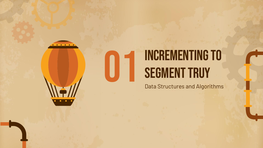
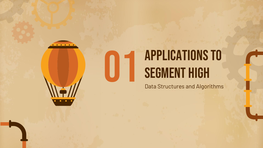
Incrementing: Incrementing -> Applications (177, 56)
TRUY: TRUY -> HIGH (199, 73)
